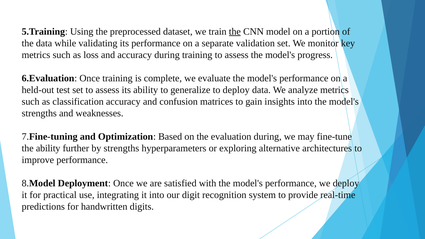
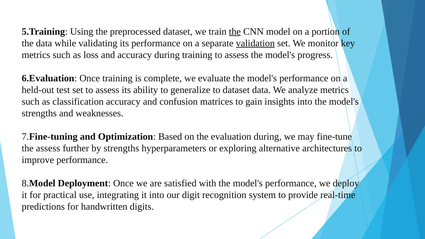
validation underline: none -> present (255, 43)
to deploy: deploy -> dataset (236, 90)
the ability: ability -> assess (48, 148)
